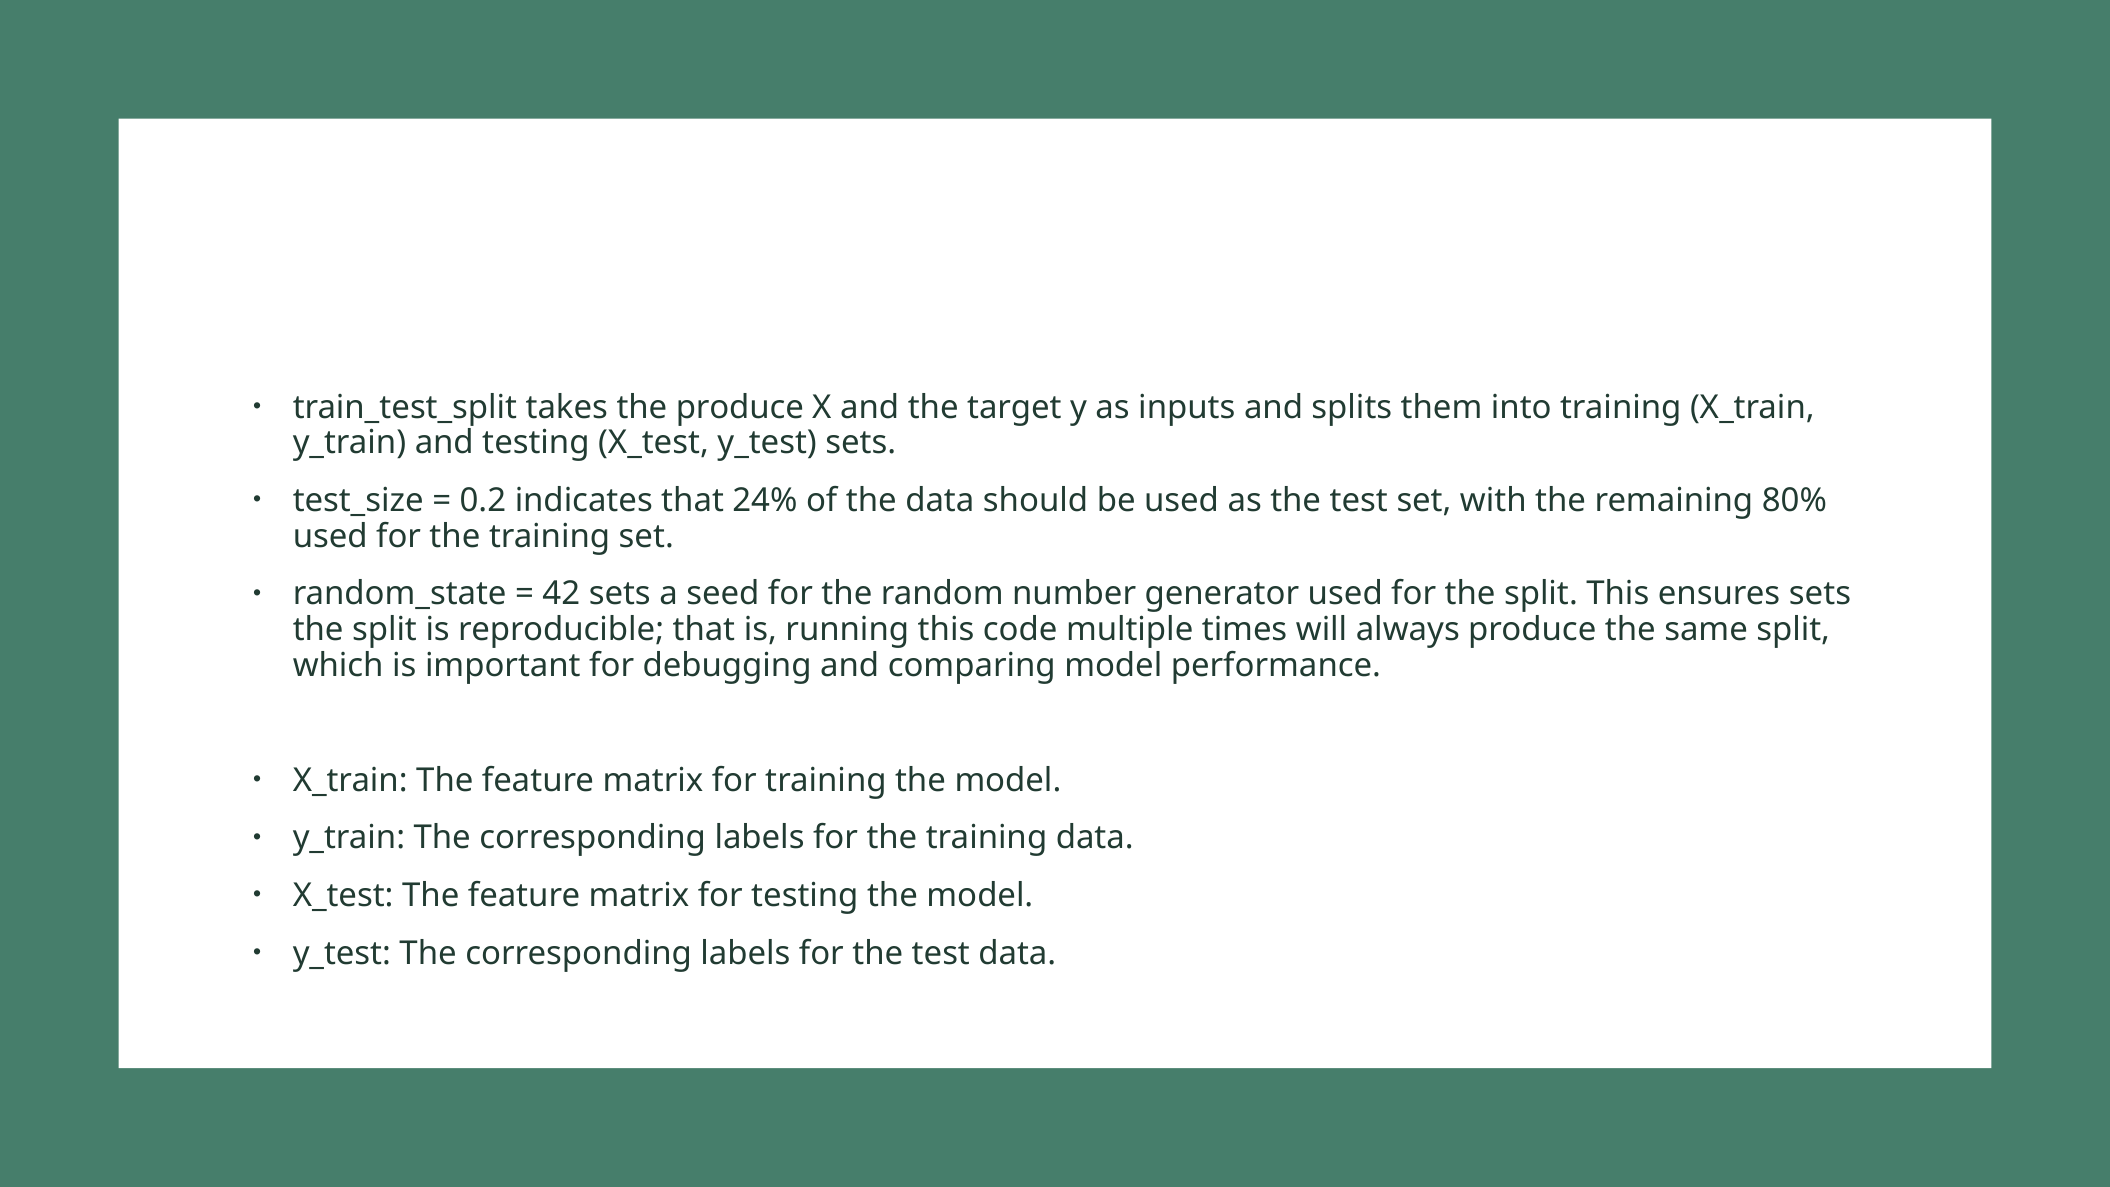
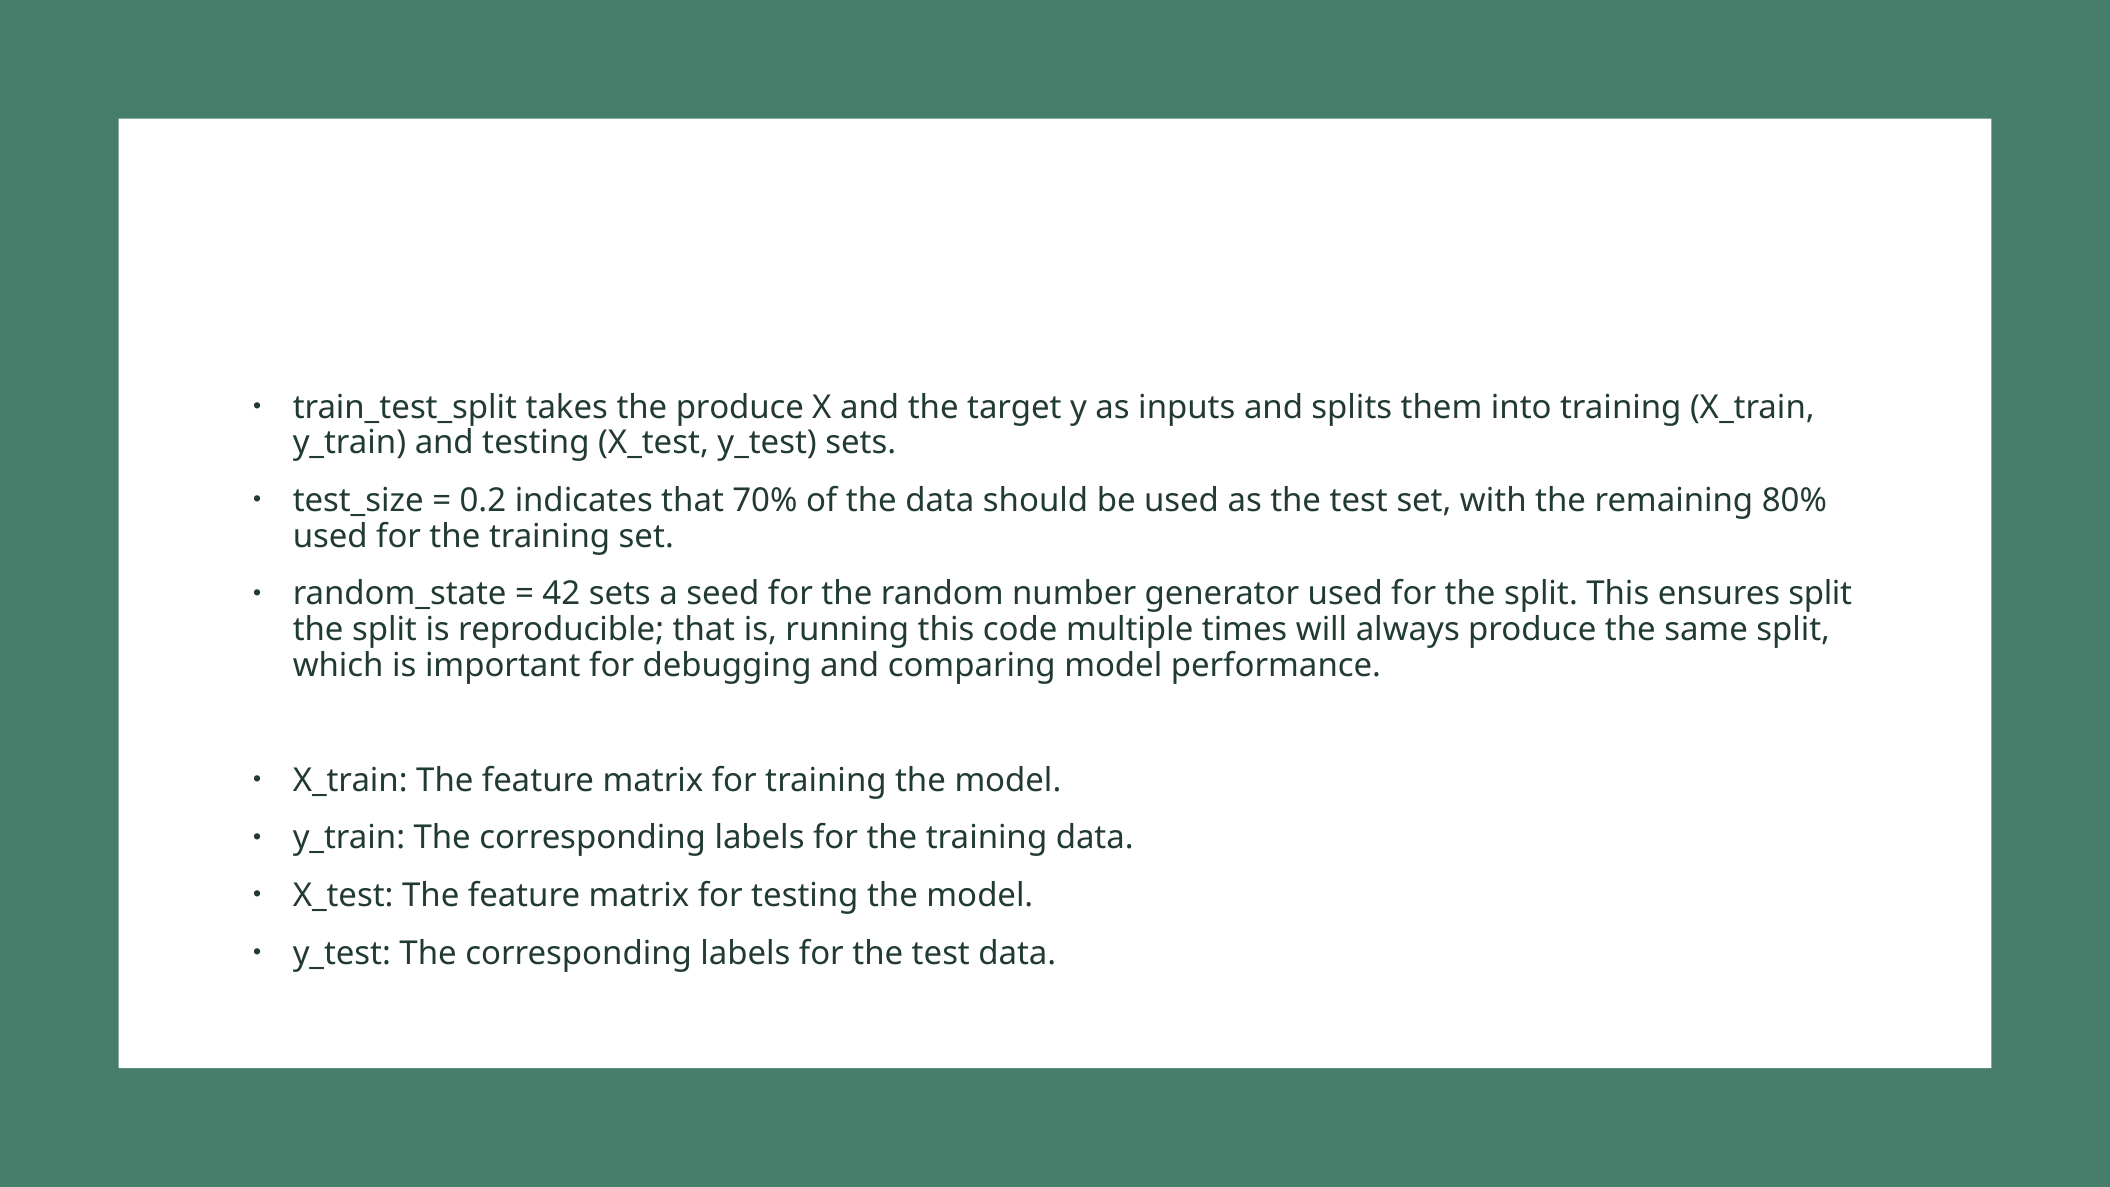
24%: 24% -> 70% (765, 501)
ensures sets: sets -> split (1820, 594)
